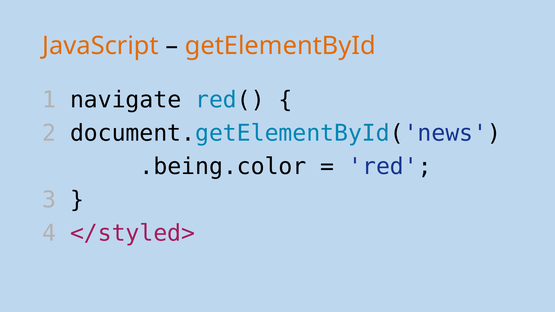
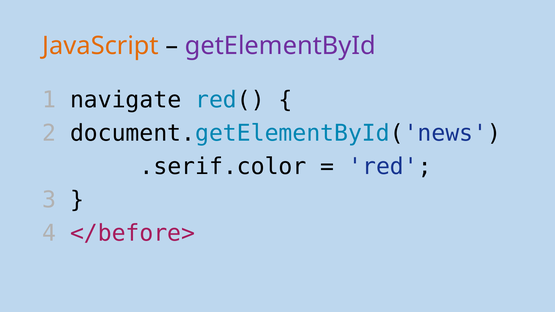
getElementById colour: orange -> purple (280, 46)
.being.color: .being.color -> .serif.color (223, 167)
</styled>: </styled> -> </before> (133, 233)
